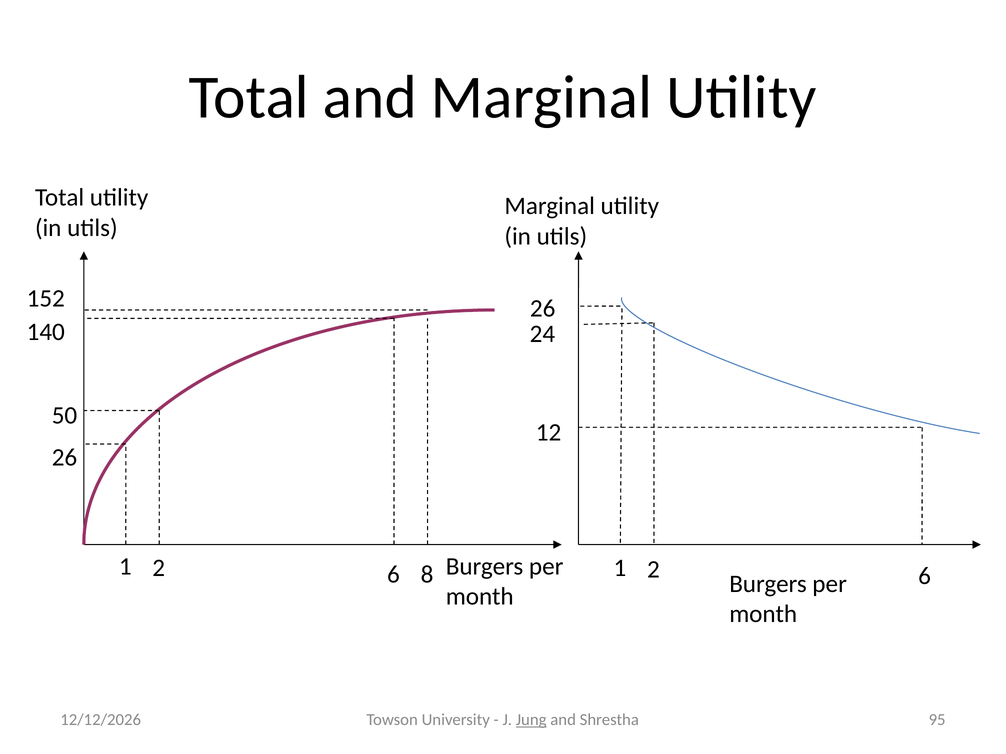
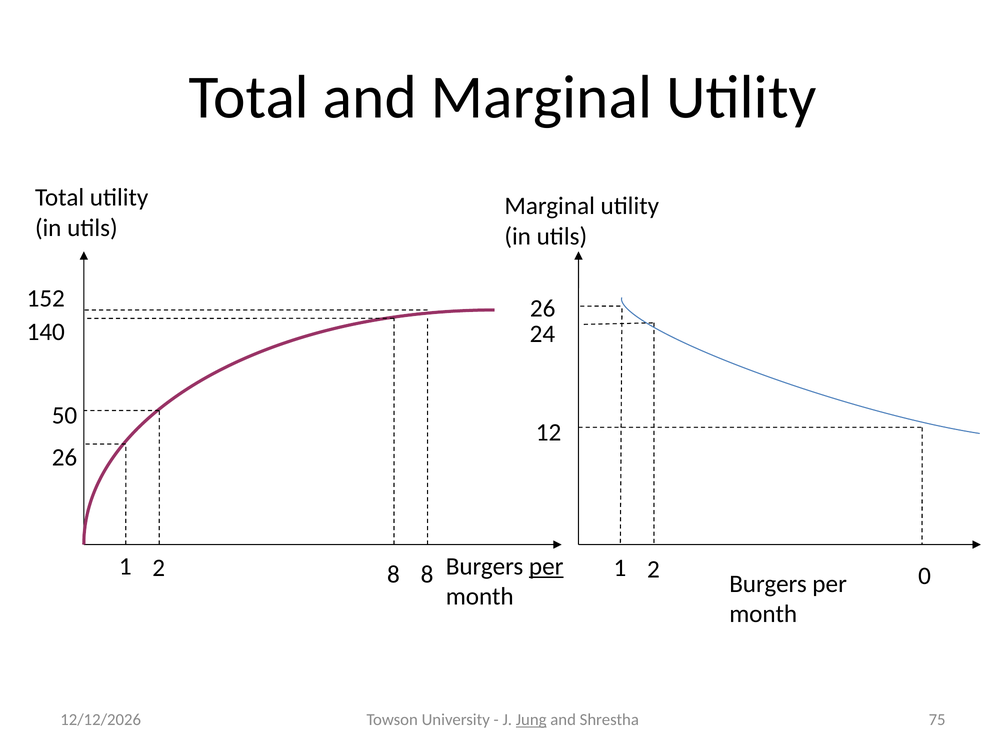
6: 6 -> 8 (393, 575)
per underline: none -> present (546, 567)
6: 6 -> 0 (925, 576)
95: 95 -> 75 (937, 720)
